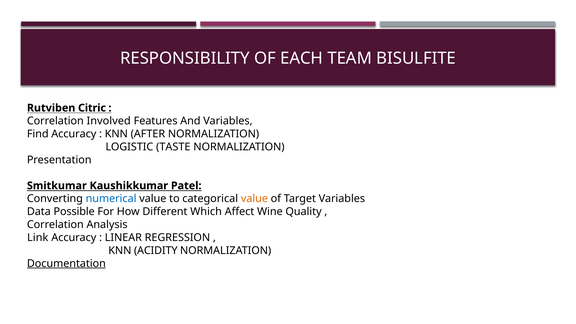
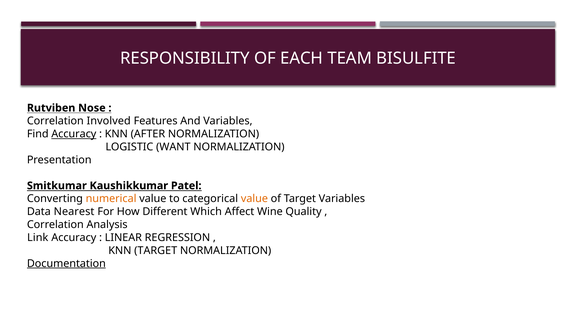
Citric: Citric -> Nose (92, 108)
Accuracy underline: none -> present (74, 134)
TASTE: TASTE -> WANT (173, 147)
numerical colour: blue -> orange (111, 199)
Possible: Possible -> Nearest (74, 212)
KNN ACIDITY: ACIDITY -> TARGET (156, 251)
